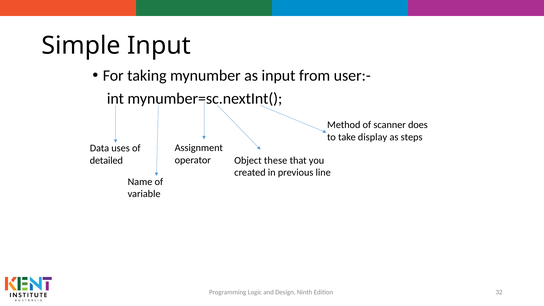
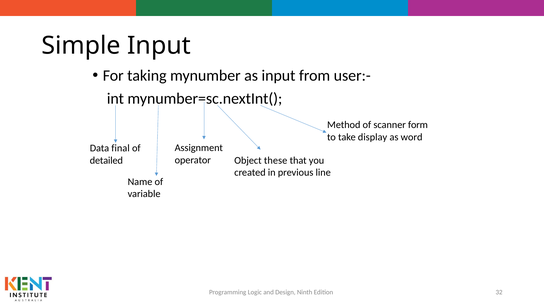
does: does -> form (418, 125)
steps: steps -> word (412, 137)
uses: uses -> final (121, 148)
